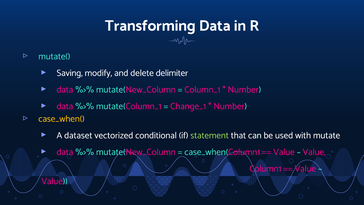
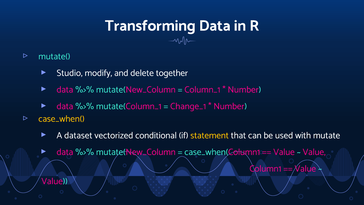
Saving: Saving -> Studio (70, 73)
delimiter: delimiter -> together (172, 73)
statement colour: light green -> yellow (210, 135)
